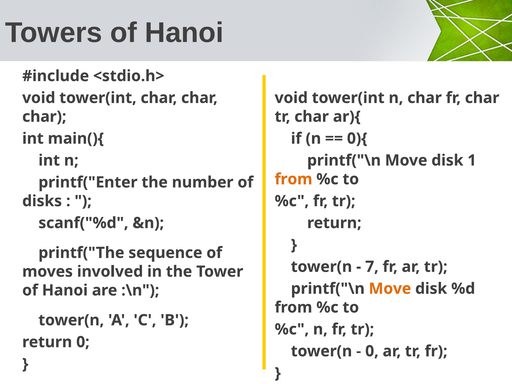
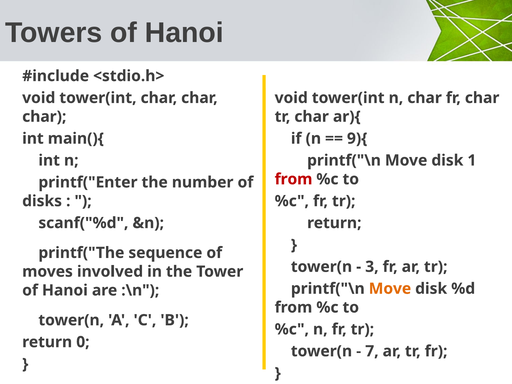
0){: 0){ -> 9){ (357, 139)
from colour: orange -> red (294, 179)
7: 7 -> 3 (372, 267)
0: 0 -> 7 (372, 351)
